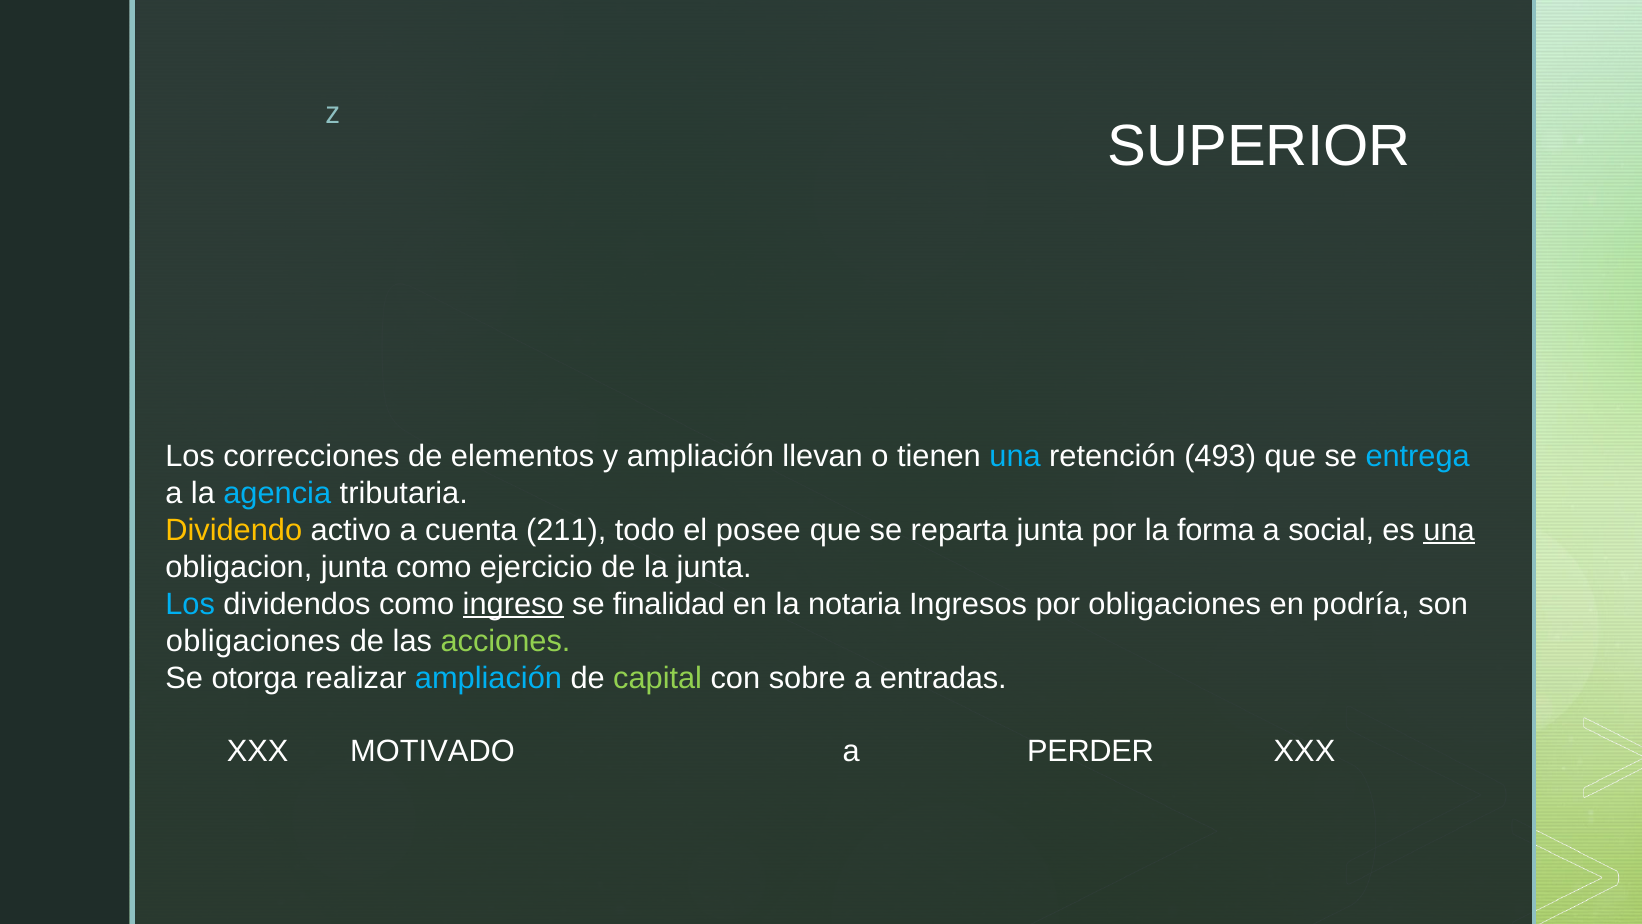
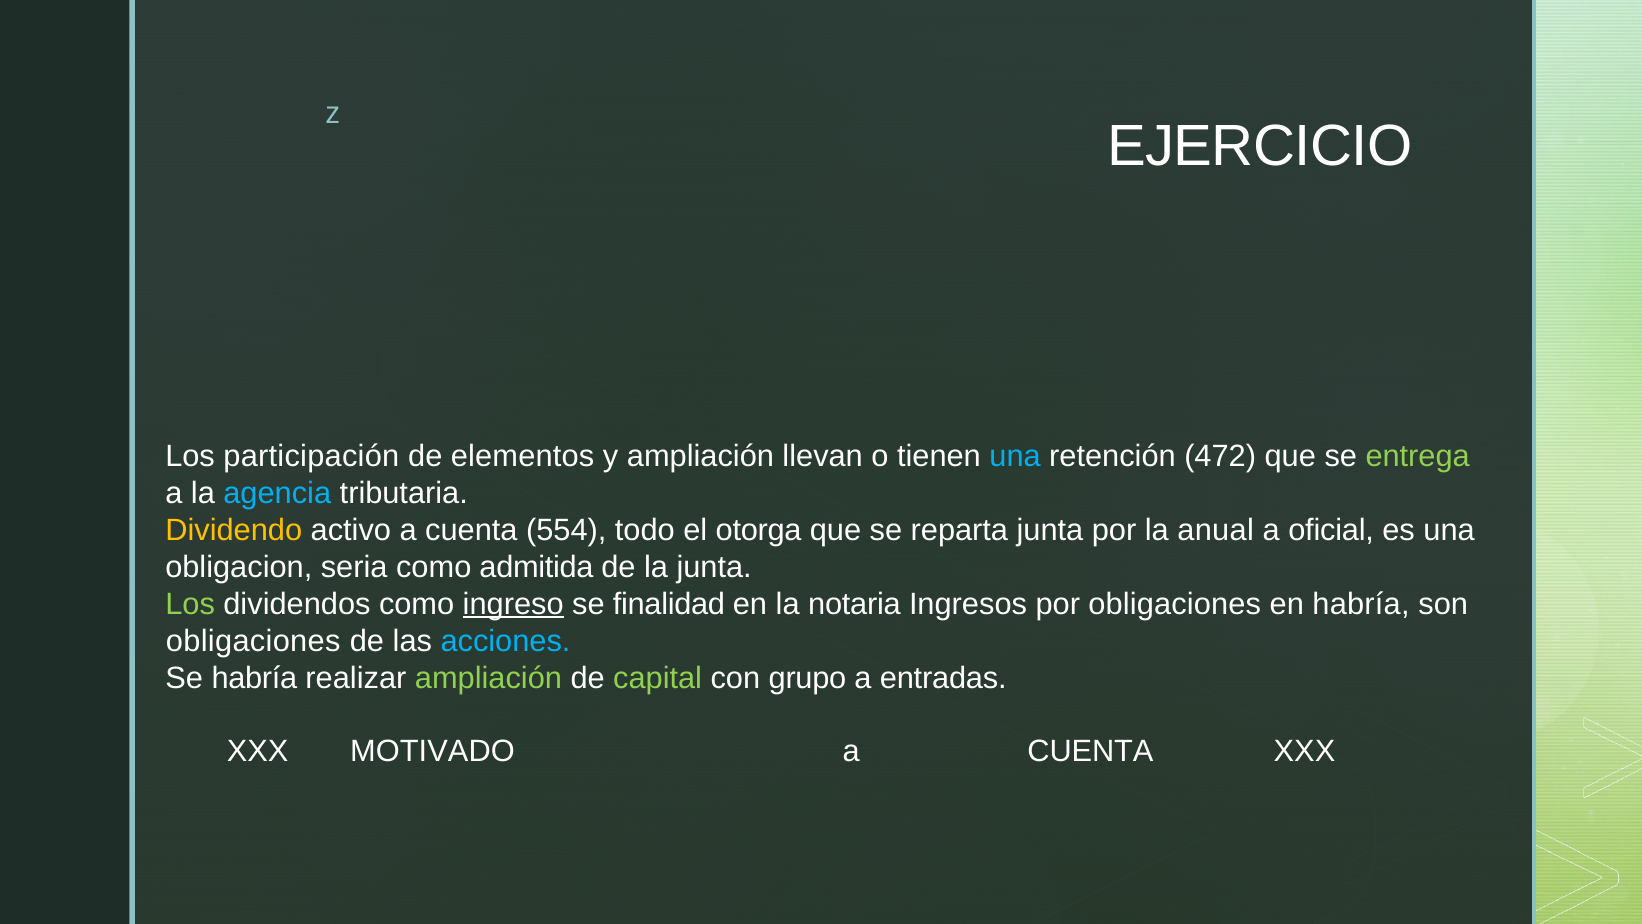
SUPERIOR: SUPERIOR -> EJERCICIO (1260, 146)
correcciones: correcciones -> participación (311, 456)
493: 493 -> 472 (1220, 456)
entrega colour: light blue -> light green (1418, 456)
211: 211 -> 554 (566, 530)
posee: posee -> otorga (759, 530)
forma: forma -> anual (1216, 530)
social: social -> oficial (1331, 530)
una underline: present -> none (1449, 530)
obligacion junta: junta -> seria (354, 567)
ejercicio: ejercicio -> admitida (537, 567)
Los colour: light blue -> light green (190, 604)
en podría: podría -> habría (1361, 604)
acciones colour: light green -> light blue (505, 641)
Se otorga: otorga -> habría (254, 678)
ampliación colour: light blue -> light green (488, 678)
sobre: sobre -> grupo (807, 678)
PERDER: PERDER -> CUENTA (1090, 752)
